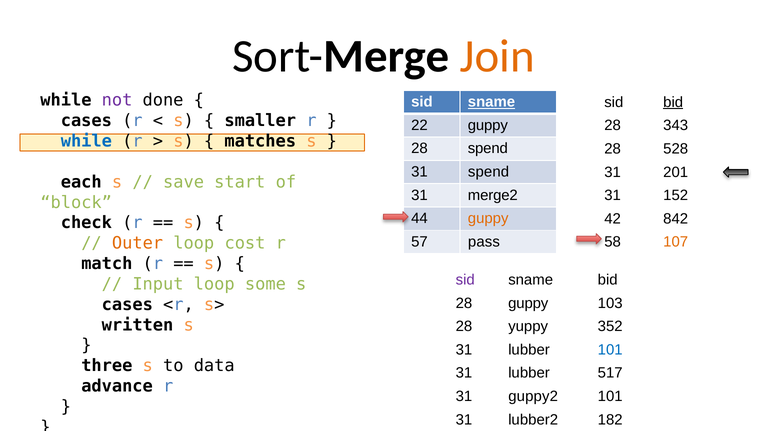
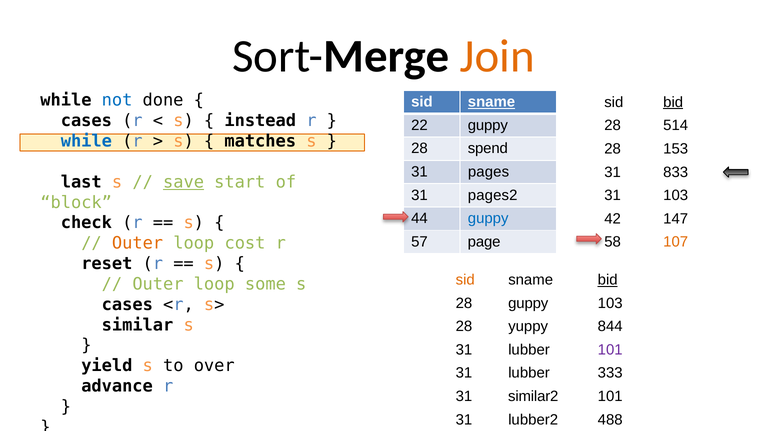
not colour: purple -> blue (117, 100)
smaller: smaller -> instead (260, 121)
343: 343 -> 514 (676, 126)
528: 528 -> 153 (676, 149)
31 spend: spend -> pages (489, 172)
201: 201 -> 833 (676, 172)
each: each -> last (81, 182)
save underline: none -> present (184, 182)
merge2: merge2 -> pages2 (493, 195)
31 152: 152 -> 103 (676, 196)
guppy colour: orange -> blue (488, 219)
842: 842 -> 147 (676, 219)
pass: pass -> page (484, 242)
match: match -> reset (107, 264)
sid colour: purple -> orange (465, 280)
bid underline: none -> present (608, 280)
Input: Input -> Outer (158, 284)
written: written -> similar (138, 325)
352: 352 -> 844 (610, 327)
101 colour: blue -> purple (610, 350)
three: three -> yield (107, 366)
data: data -> over (214, 366)
517: 517 -> 333 (610, 373)
guppy2: guppy2 -> similar2 (533, 397)
182: 182 -> 488 (610, 420)
